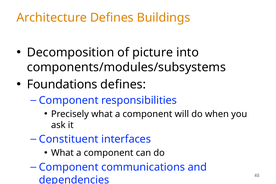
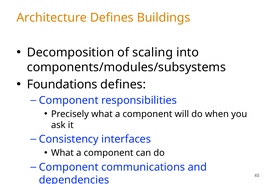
picture: picture -> scaling (153, 53)
Constituent: Constituent -> Consistency (69, 139)
